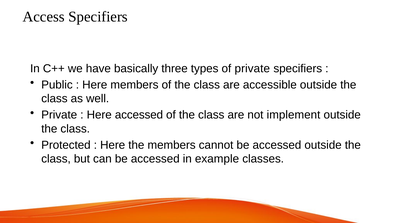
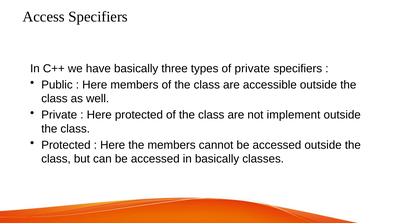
Here accessed: accessed -> protected (139, 115)
in example: example -> basically (217, 159)
